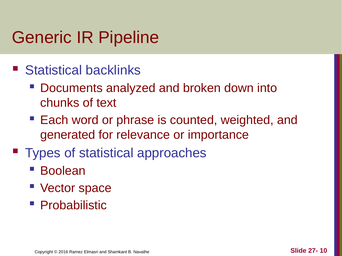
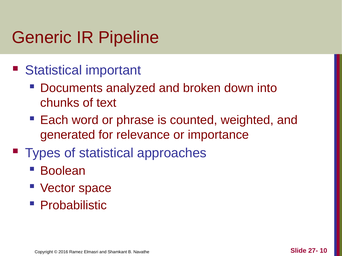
backlinks: backlinks -> important (113, 70)
